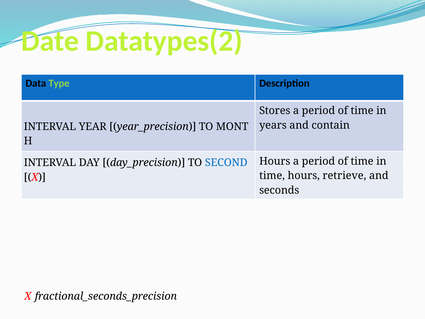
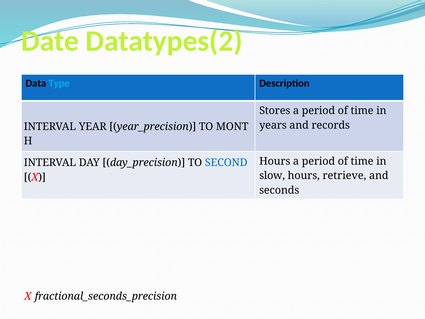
Type colour: light green -> light blue (59, 83)
contain: contain -> records (331, 125)
time: time -> slow (272, 176)
